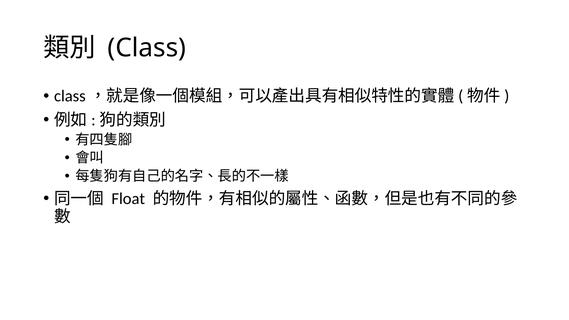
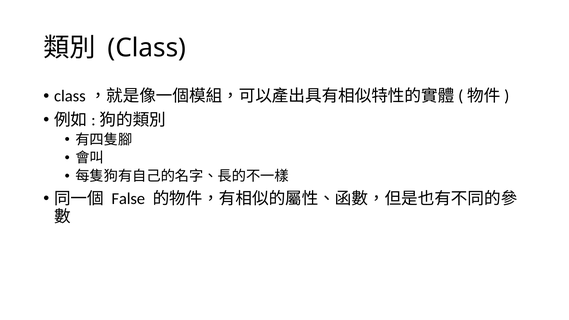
Float: Float -> False (128, 199)
